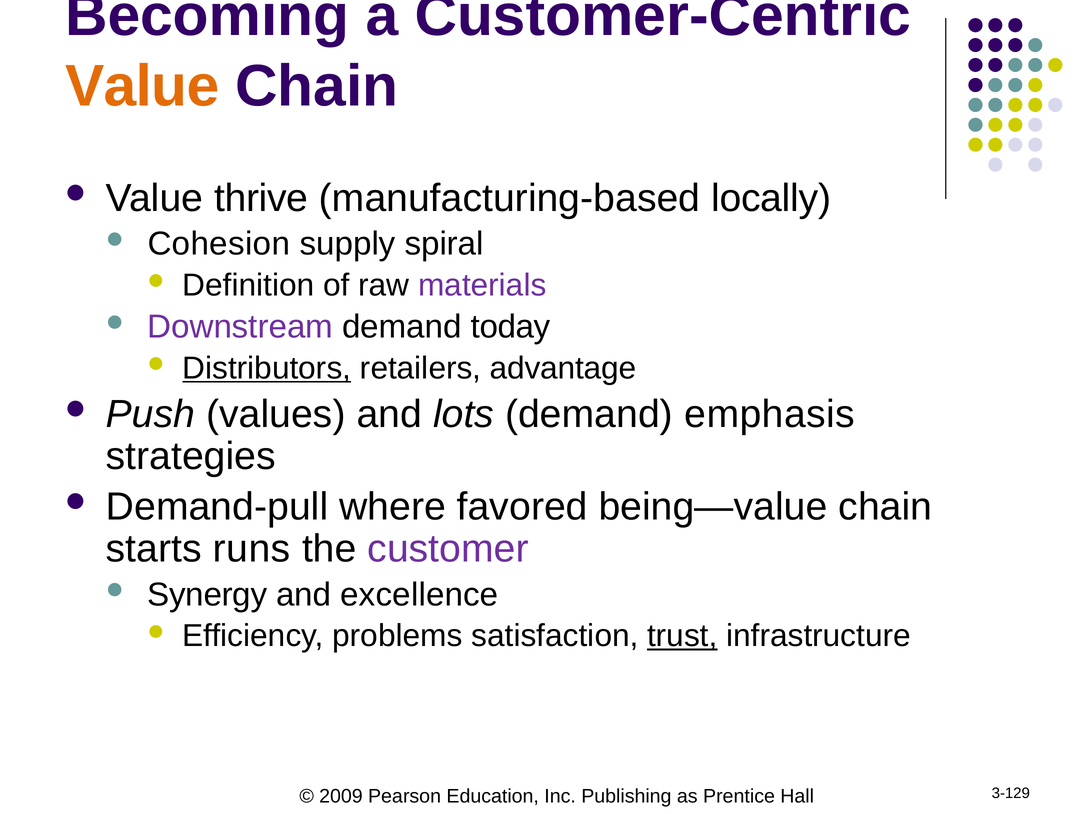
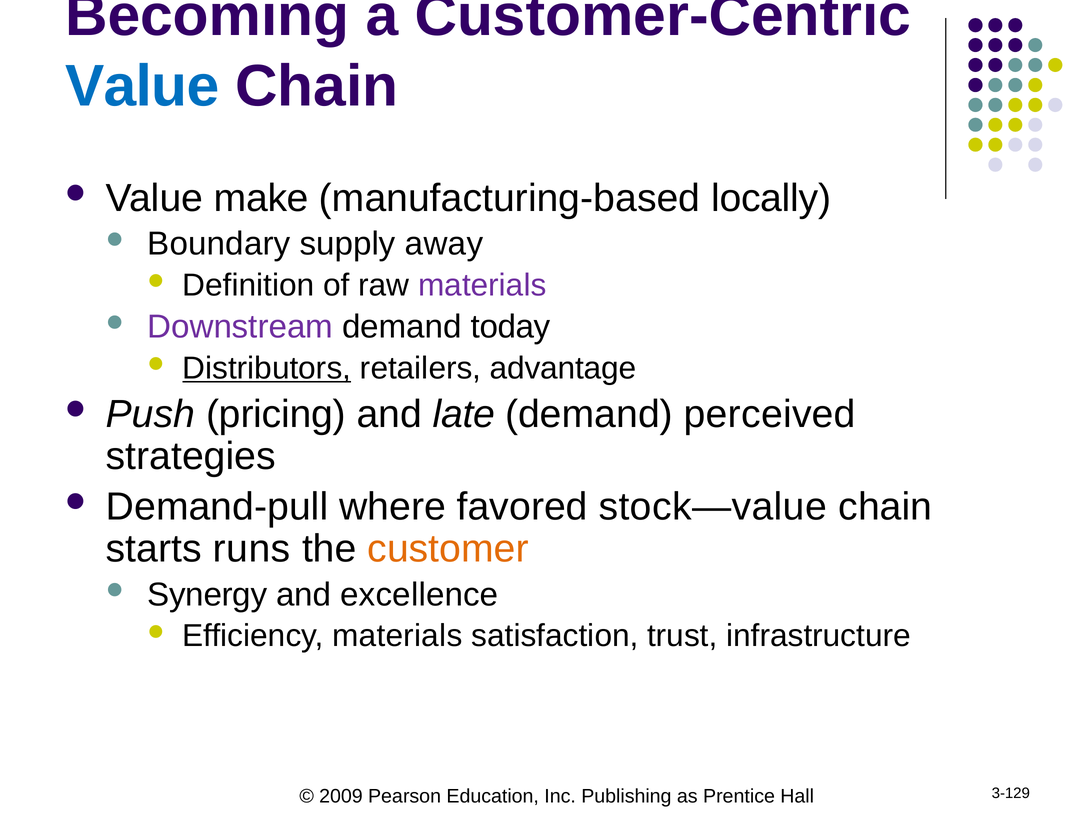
Value colour: orange -> blue (142, 86)
thrive: thrive -> make (261, 198)
Cohesion: Cohesion -> Boundary (219, 244)
spiral: spiral -> away (444, 244)
values: values -> pricing (276, 414)
lots: lots -> late (464, 414)
emphasis: emphasis -> perceived (770, 414)
being—value: being—value -> stock—value (713, 507)
customer colour: purple -> orange (448, 549)
Efficiency problems: problems -> materials (397, 636)
trust underline: present -> none (682, 636)
